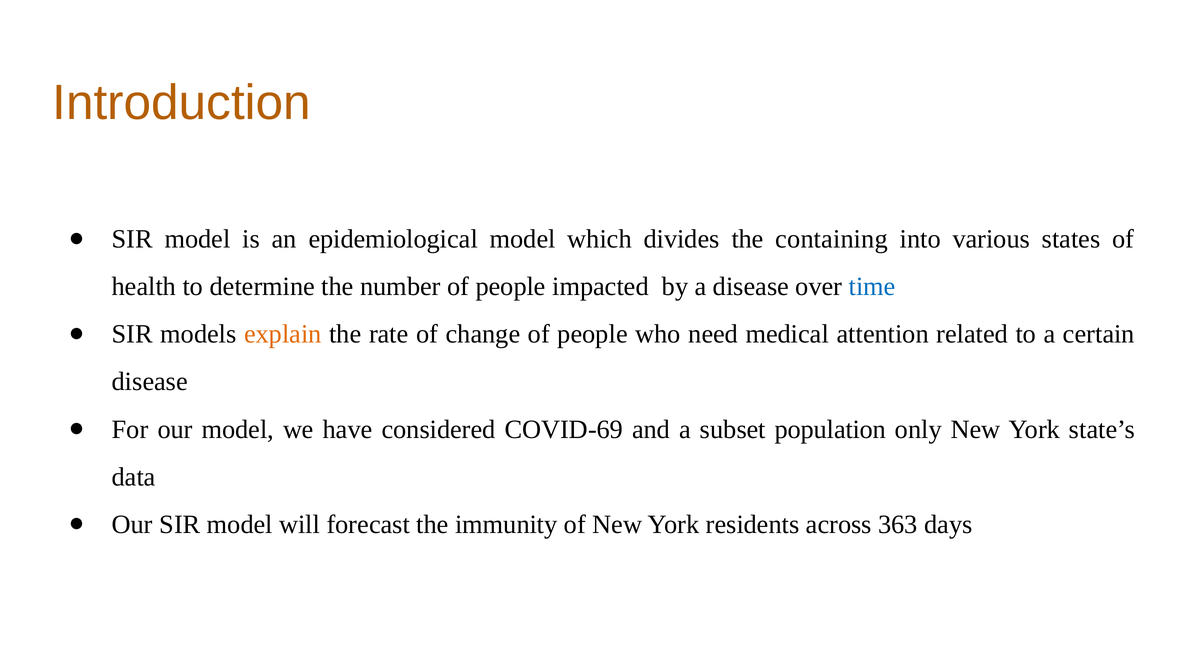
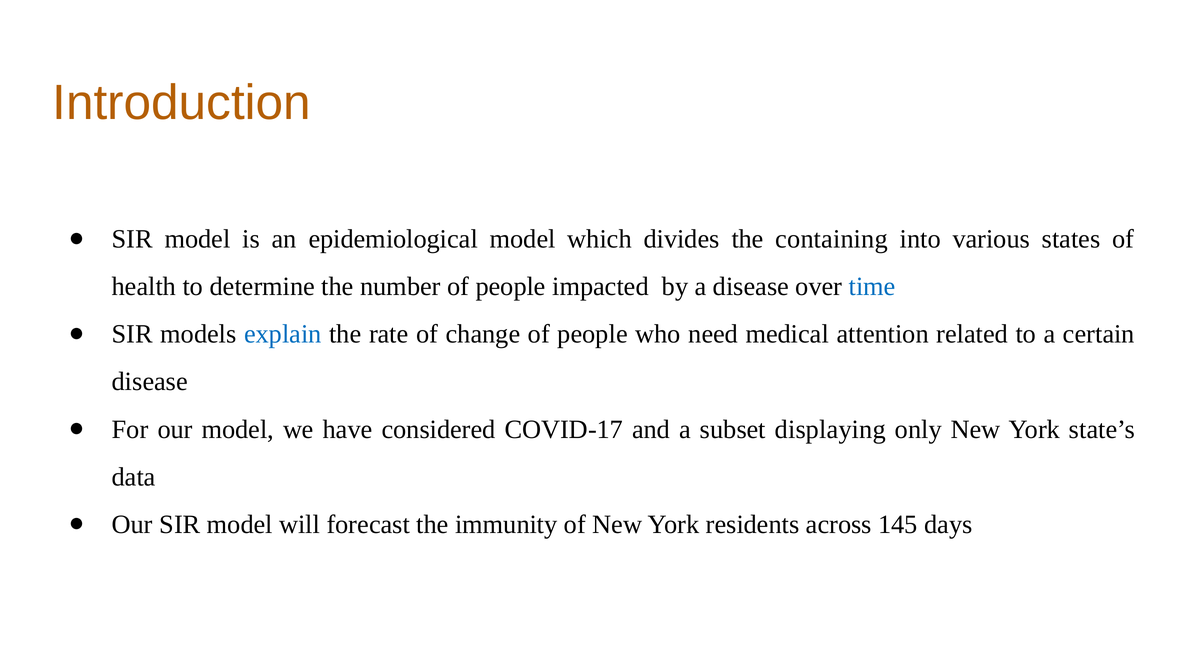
explain colour: orange -> blue (283, 334)
COVID-69: COVID-69 -> COVID-17 (564, 429)
population: population -> displaying (830, 429)
363: 363 -> 145 (898, 524)
